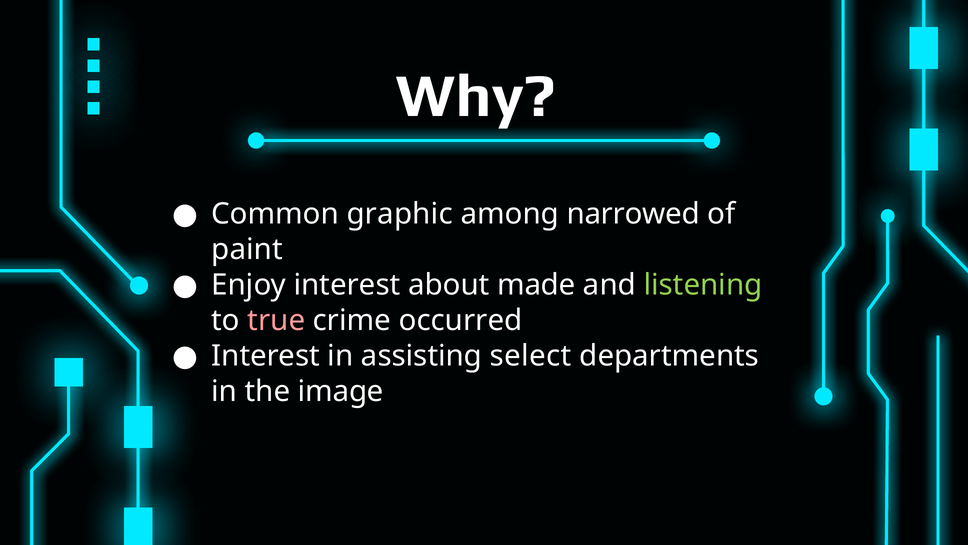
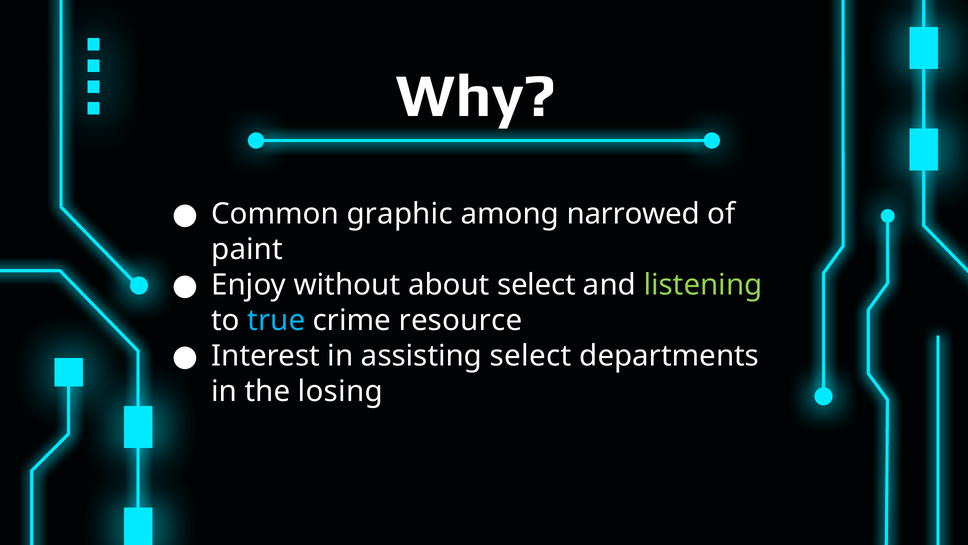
Enjoy interest: interest -> without (347, 285)
about made: made -> select (536, 285)
true colour: pink -> light blue (276, 320)
occurred: occurred -> resource (460, 320)
image: image -> losing (341, 391)
